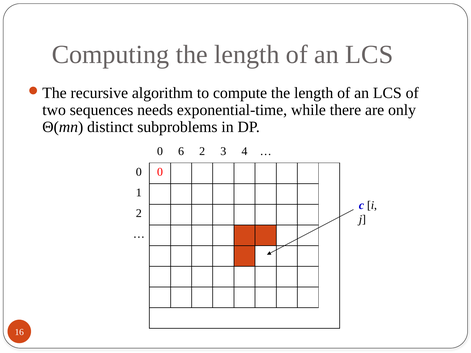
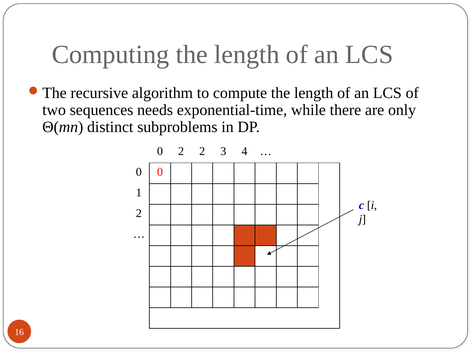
0 6: 6 -> 2 (181, 151)
